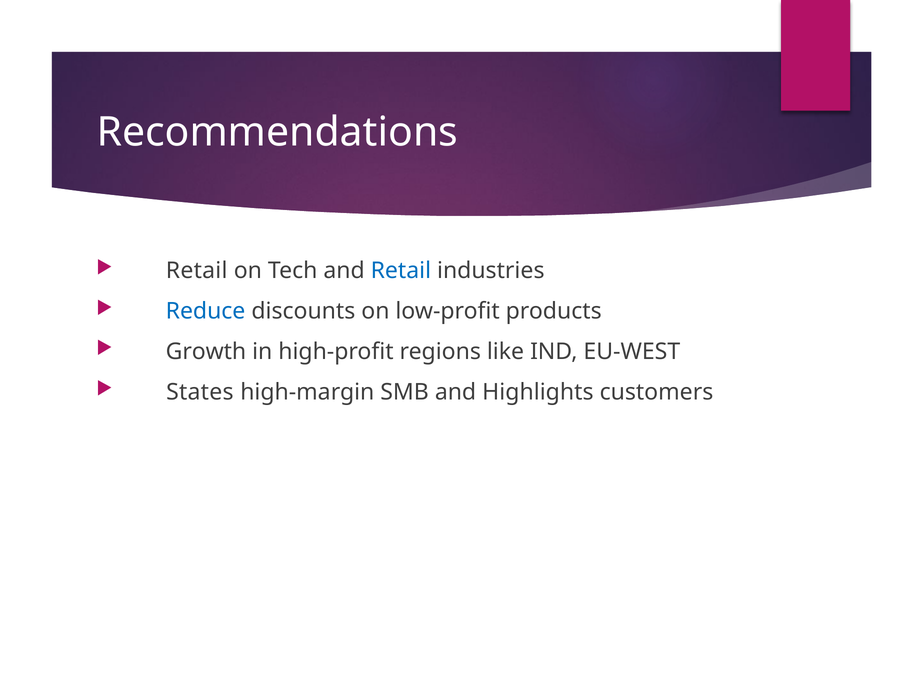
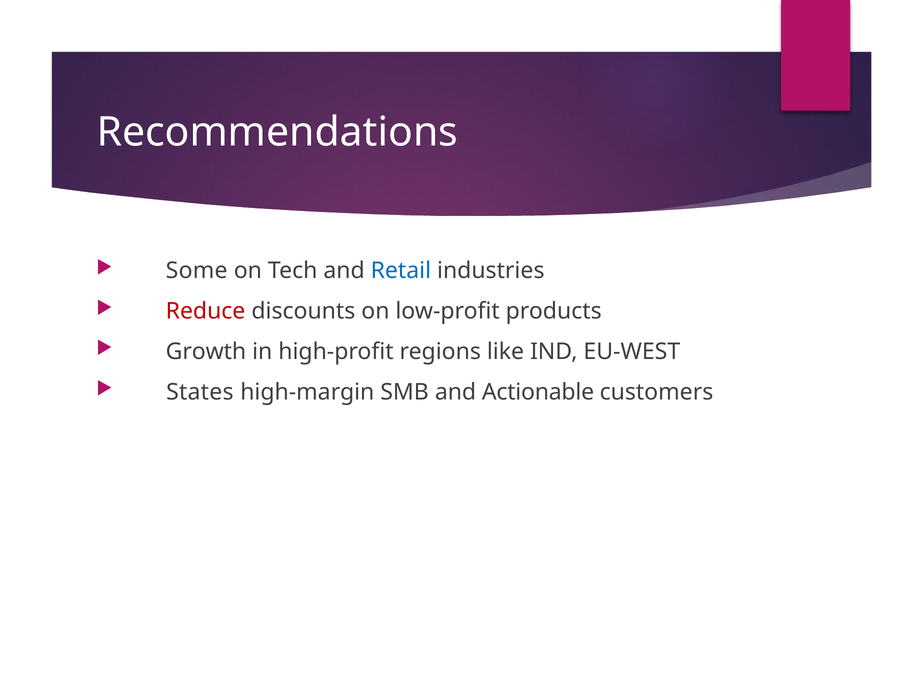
Retail: Retail -> Some (197, 271)
Reduce colour: blue -> red (206, 312)
Highlights: Highlights -> Actionable (538, 392)
